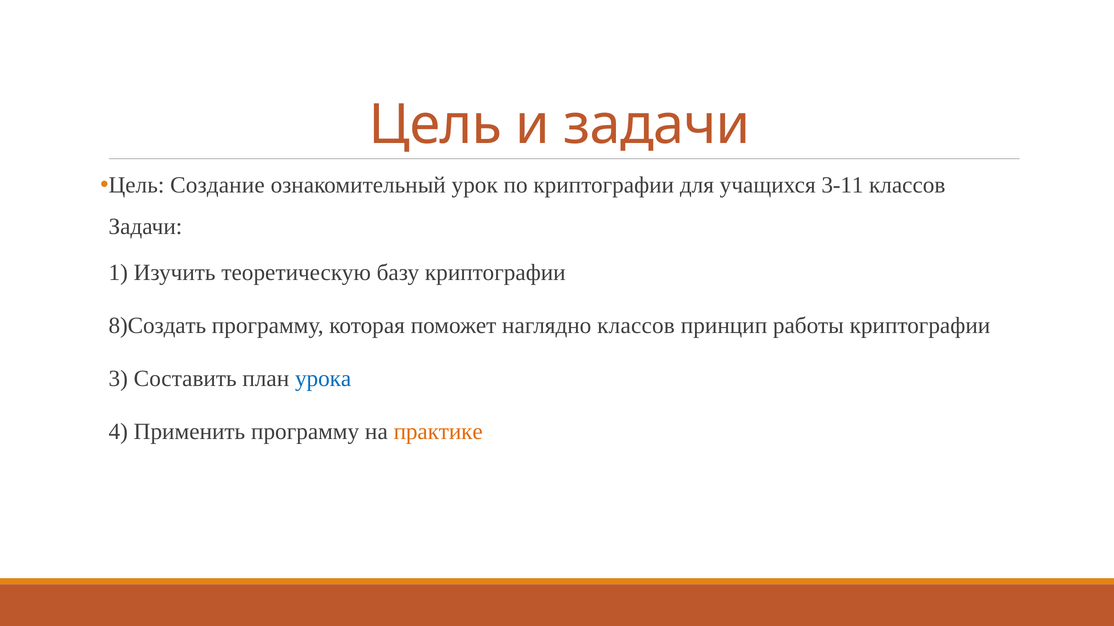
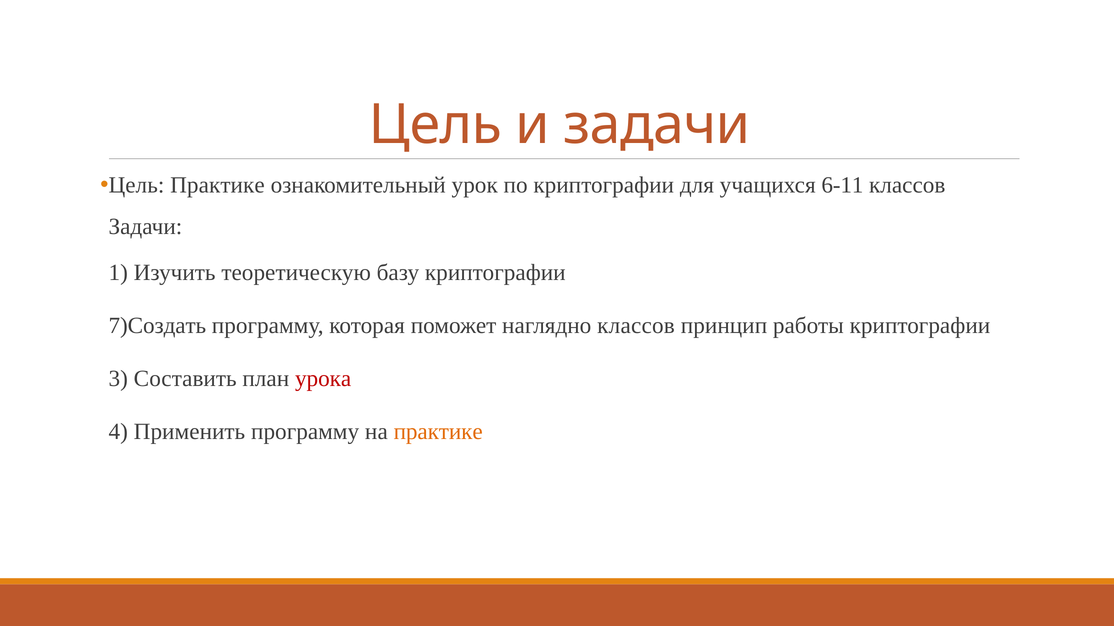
Цель Создание: Создание -> Практике (217, 185)
3-11: 3-11 -> 6-11 (842, 185)
8)Создать: 8)Создать -> 7)Создать (157, 326)
урока colour: blue -> red (323, 379)
